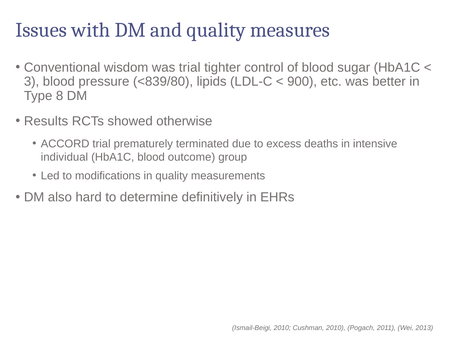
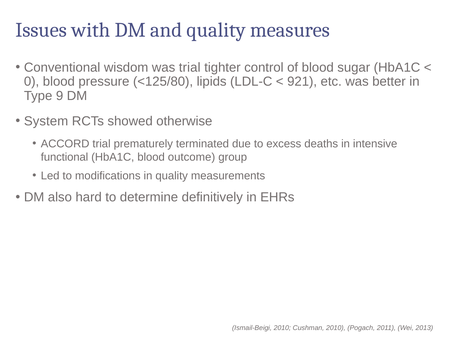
3: 3 -> 0 (32, 81)
<839/80: <839/80 -> <125/80 (163, 81)
900: 900 -> 921 (302, 81)
8: 8 -> 9 (60, 96)
Results: Results -> System (46, 121)
individual: individual -> functional (64, 157)
